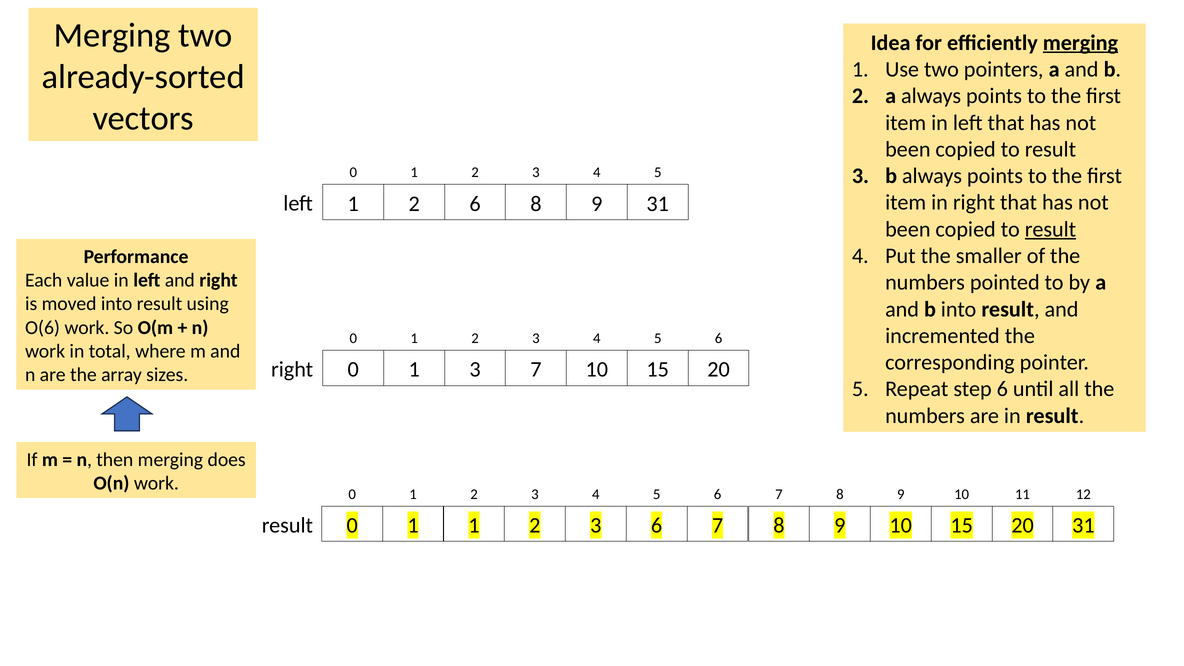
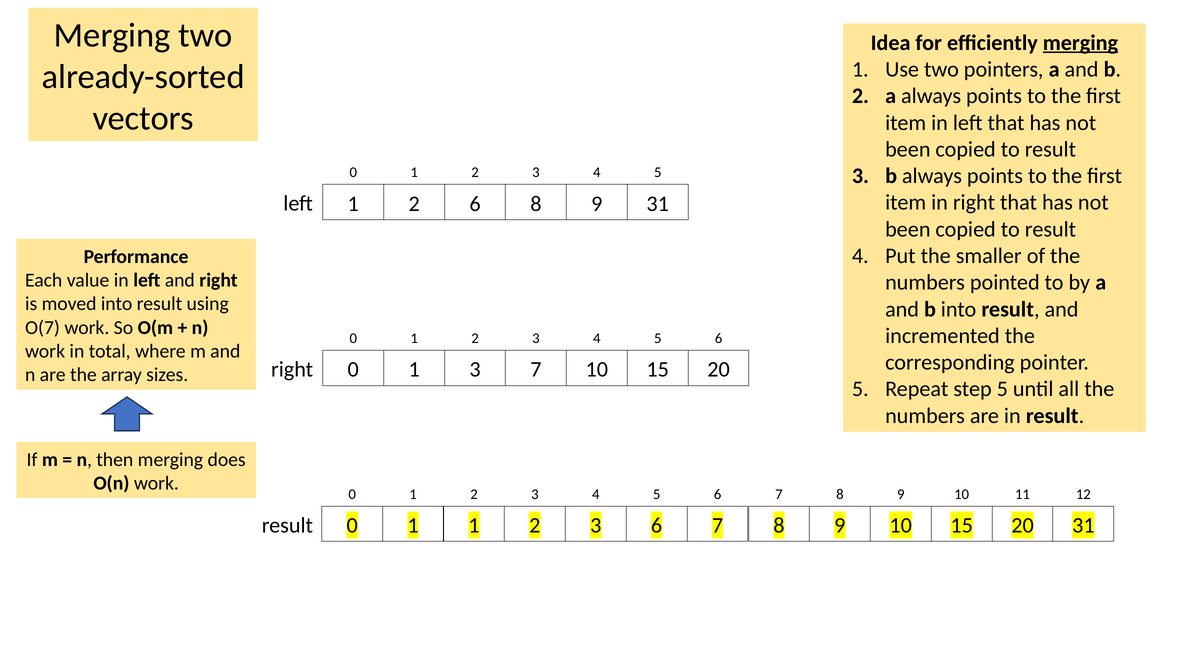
result underline: present -> none (1050, 229)
O(6: O(6 -> O(7 (43, 328)
step 6: 6 -> 5 (1002, 389)
